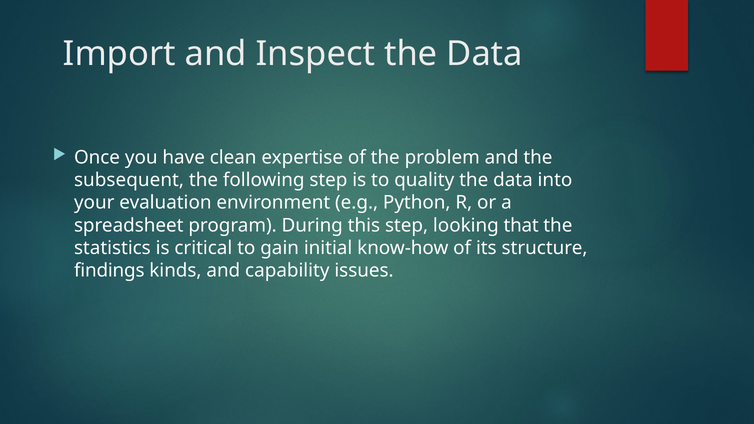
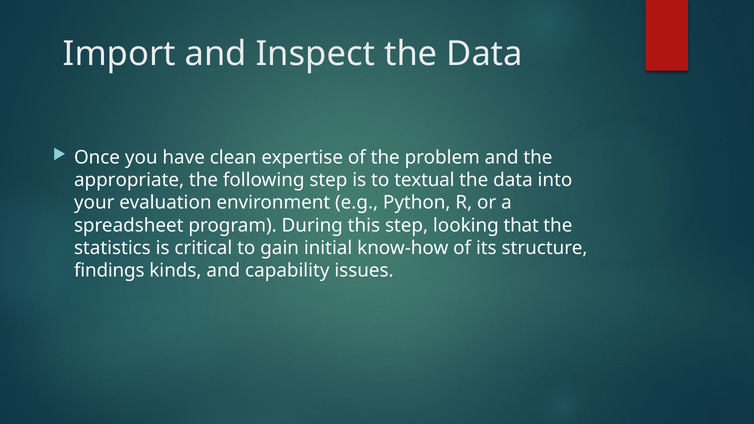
subsequent: subsequent -> appropriate (129, 180)
quality: quality -> textual (424, 180)
